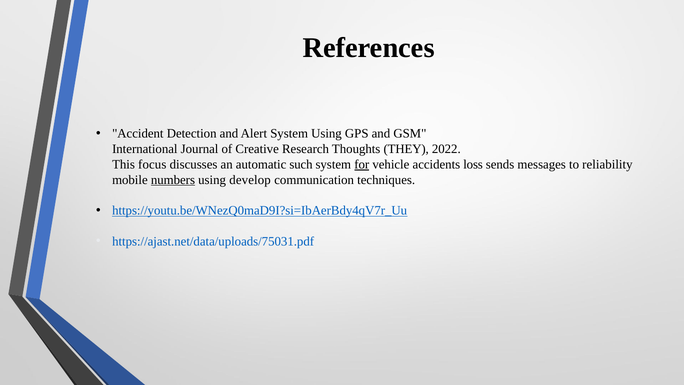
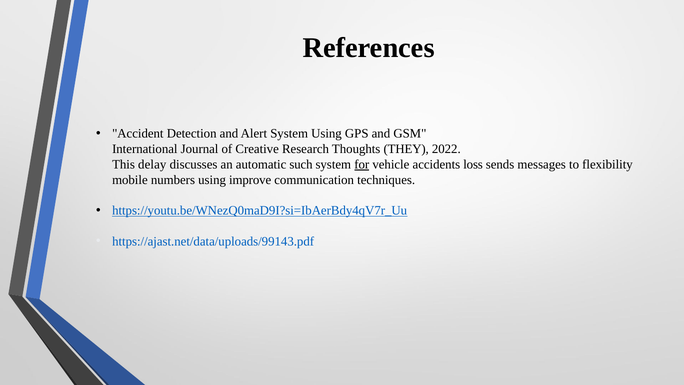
focus: focus -> delay (152, 164)
reliability: reliability -> flexibility (607, 164)
numbers underline: present -> none (173, 180)
develop: develop -> improve (250, 180)
https://ajast.net/data/uploads/75031.pdf: https://ajast.net/data/uploads/75031.pdf -> https://ajast.net/data/uploads/99143.pdf (213, 241)
